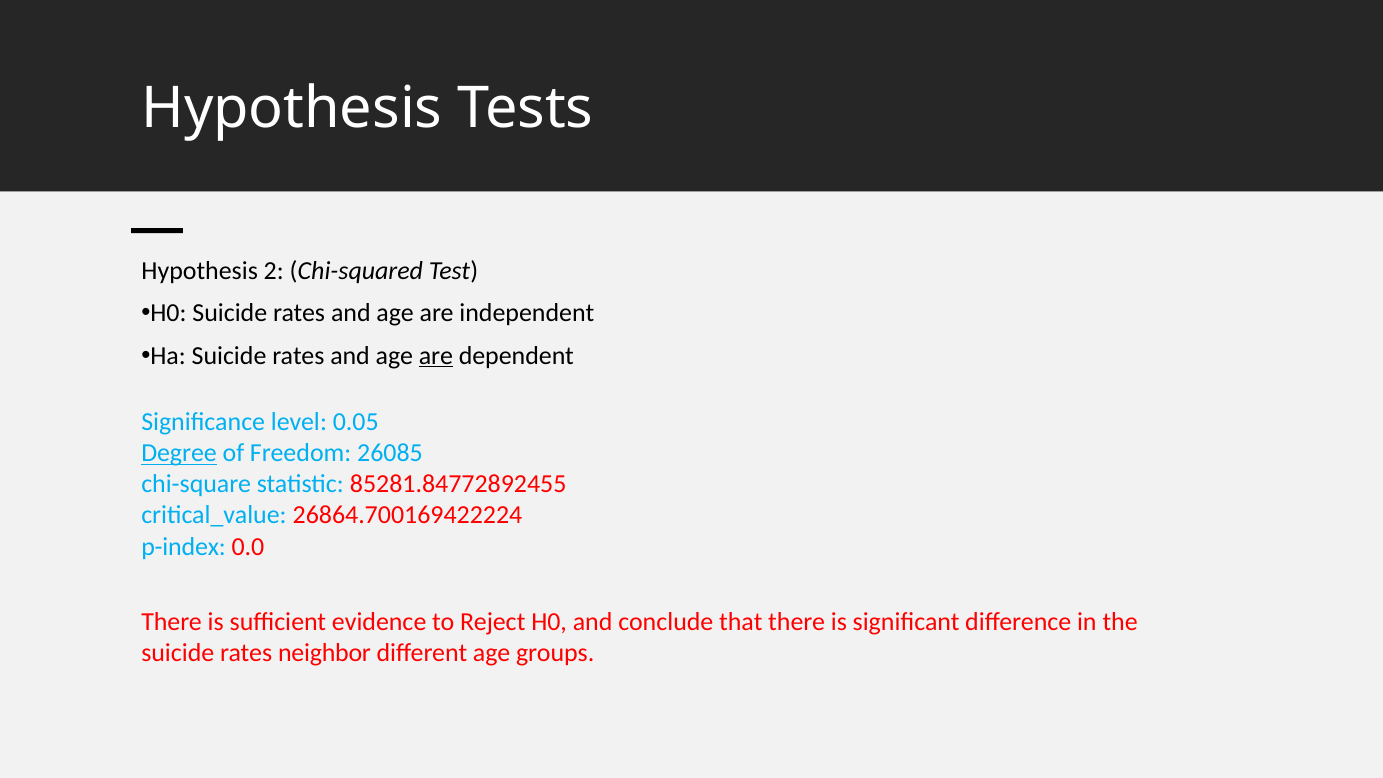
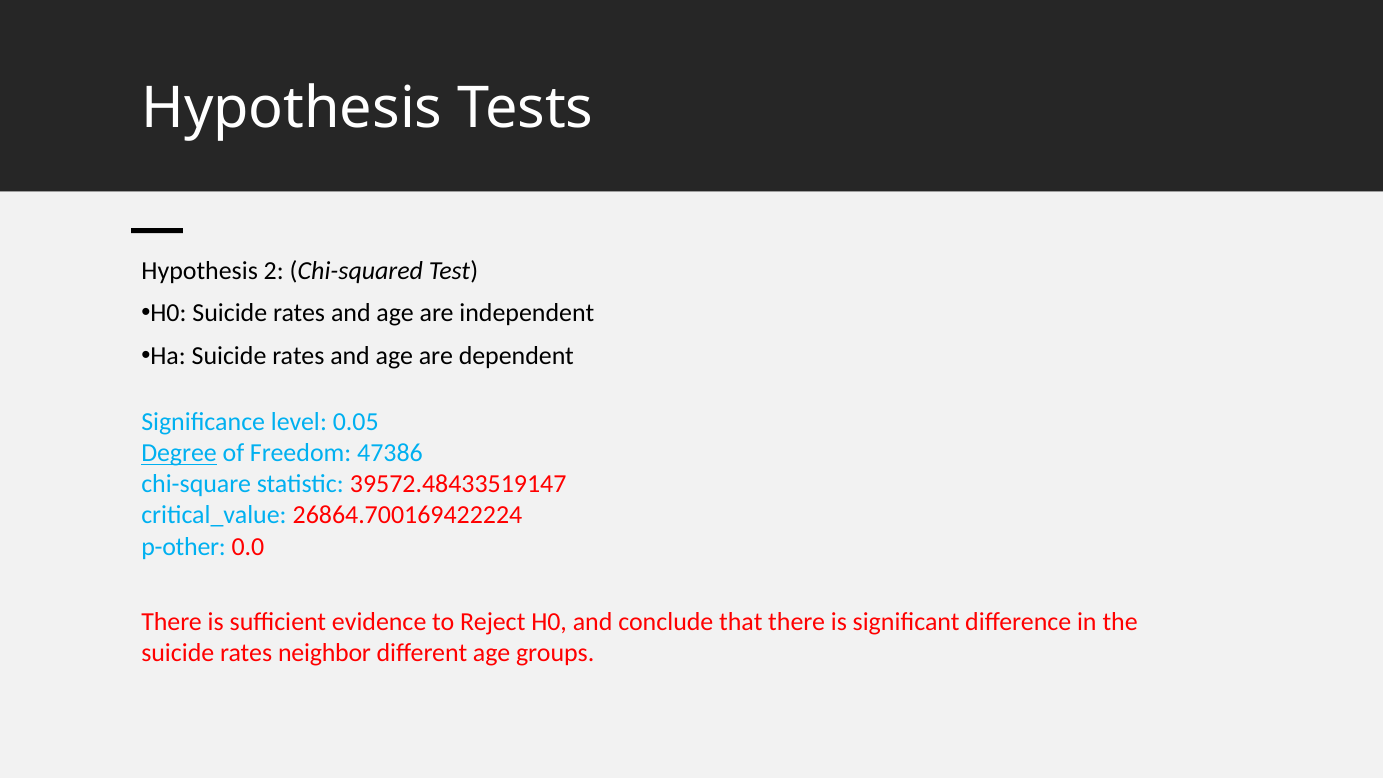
are underline: present -> none (436, 355)
26085: 26085 -> 47386 (390, 453)
85281.84772892455: 85281.84772892455 -> 39572.48433519147 (458, 484)
p-index: p-index -> p-other (184, 546)
